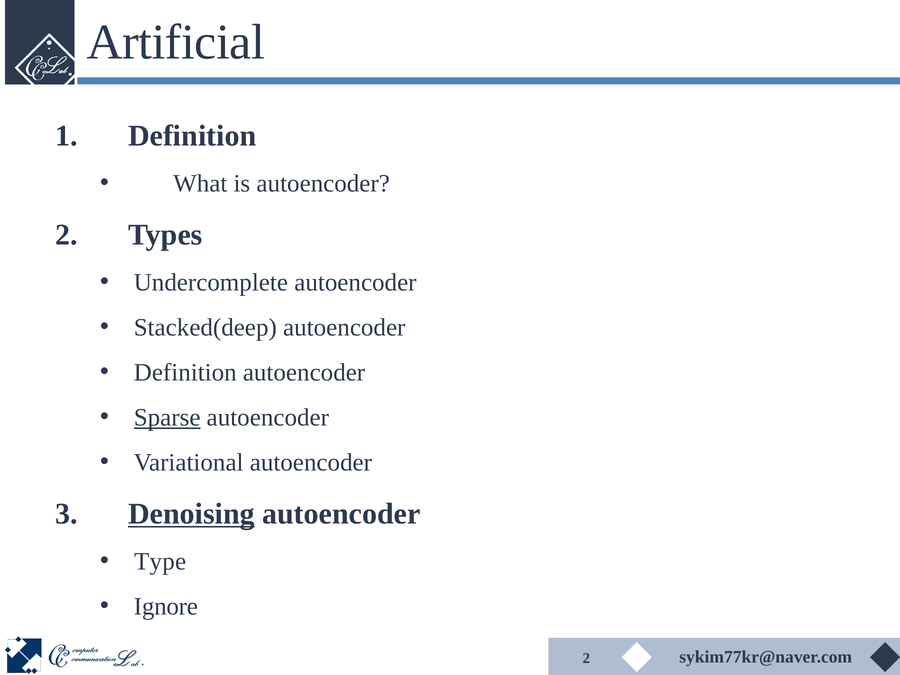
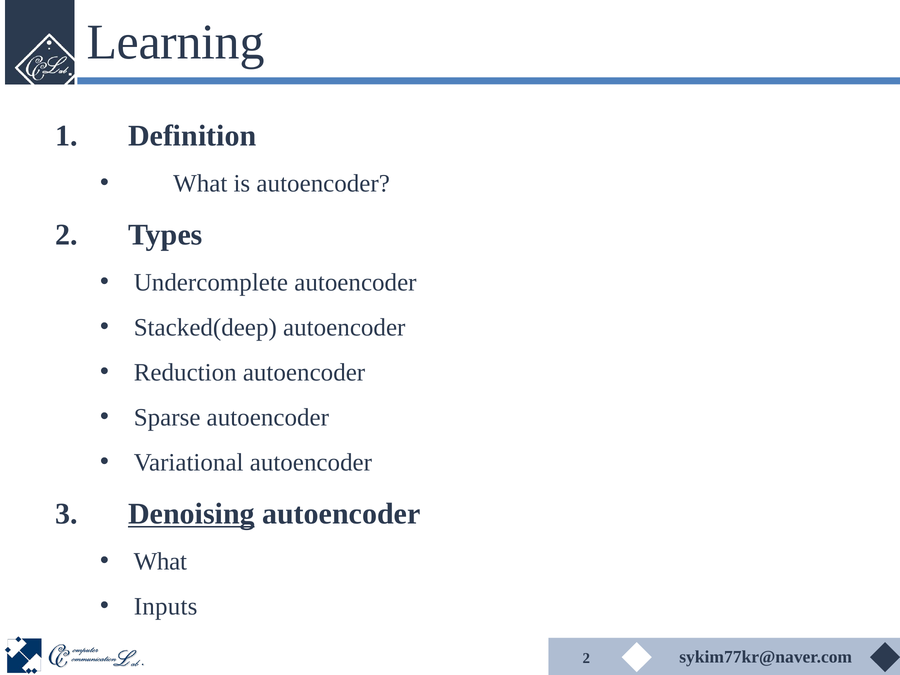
Artificial: Artificial -> Learning (176, 42)
Definition: Definition -> Reduction (185, 372)
Sparse underline: present -> none (167, 417)
Type: Type -> What (160, 561)
Ignore: Ignore -> Inputs (166, 606)
